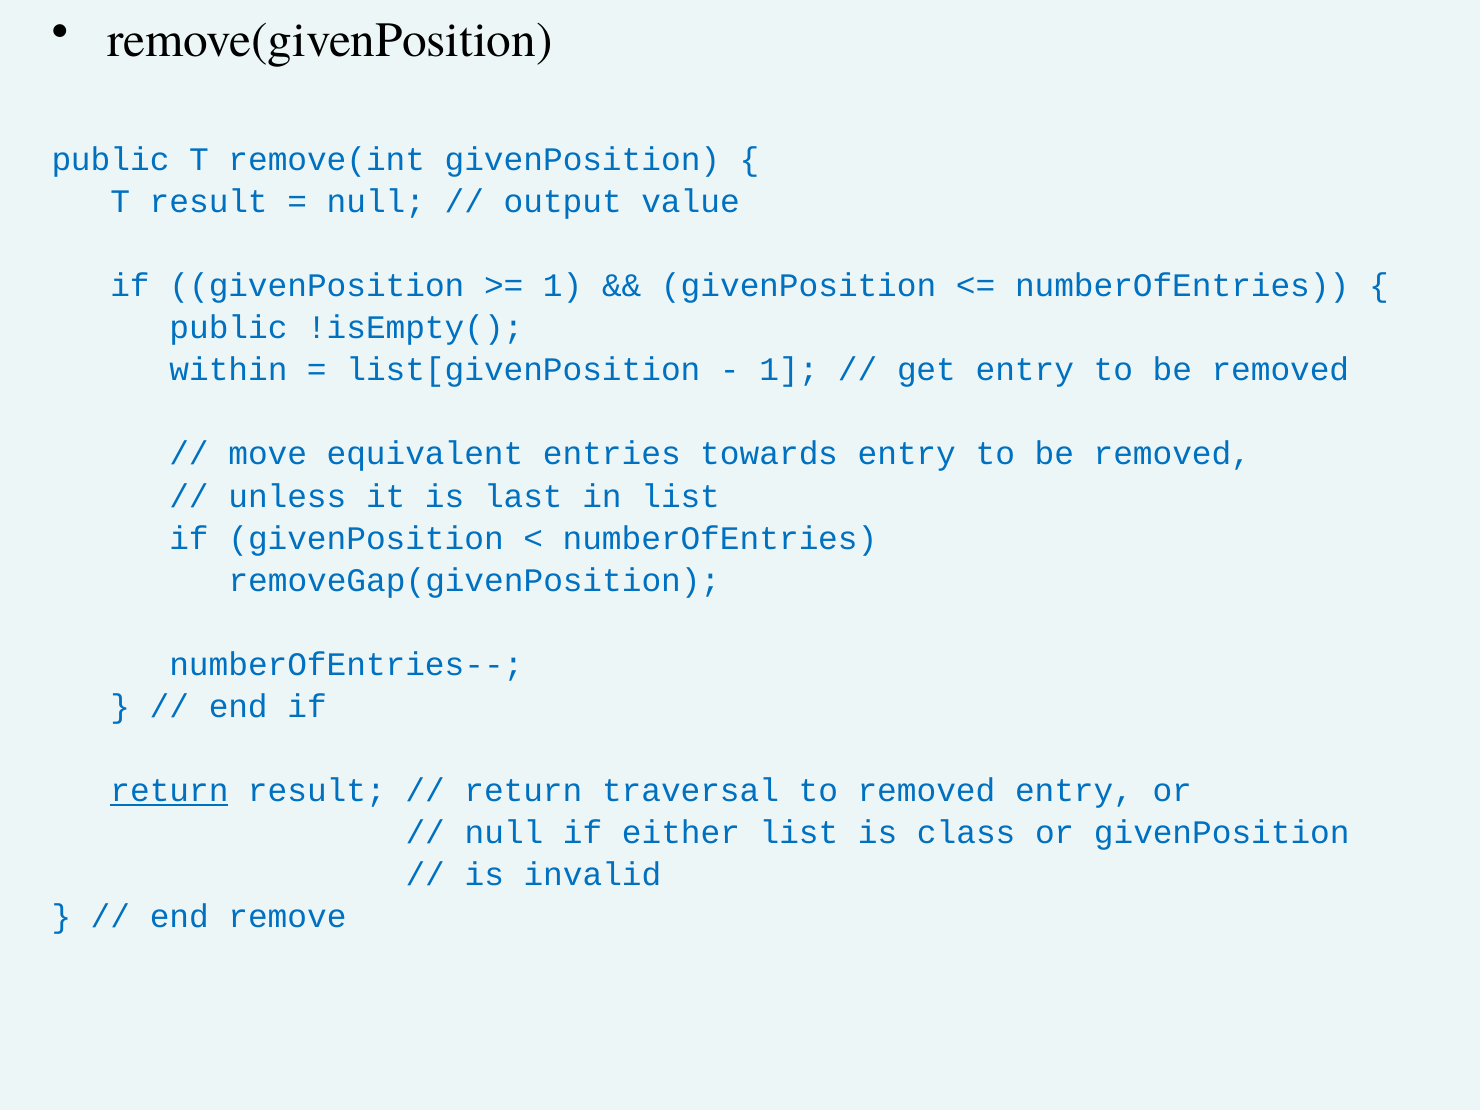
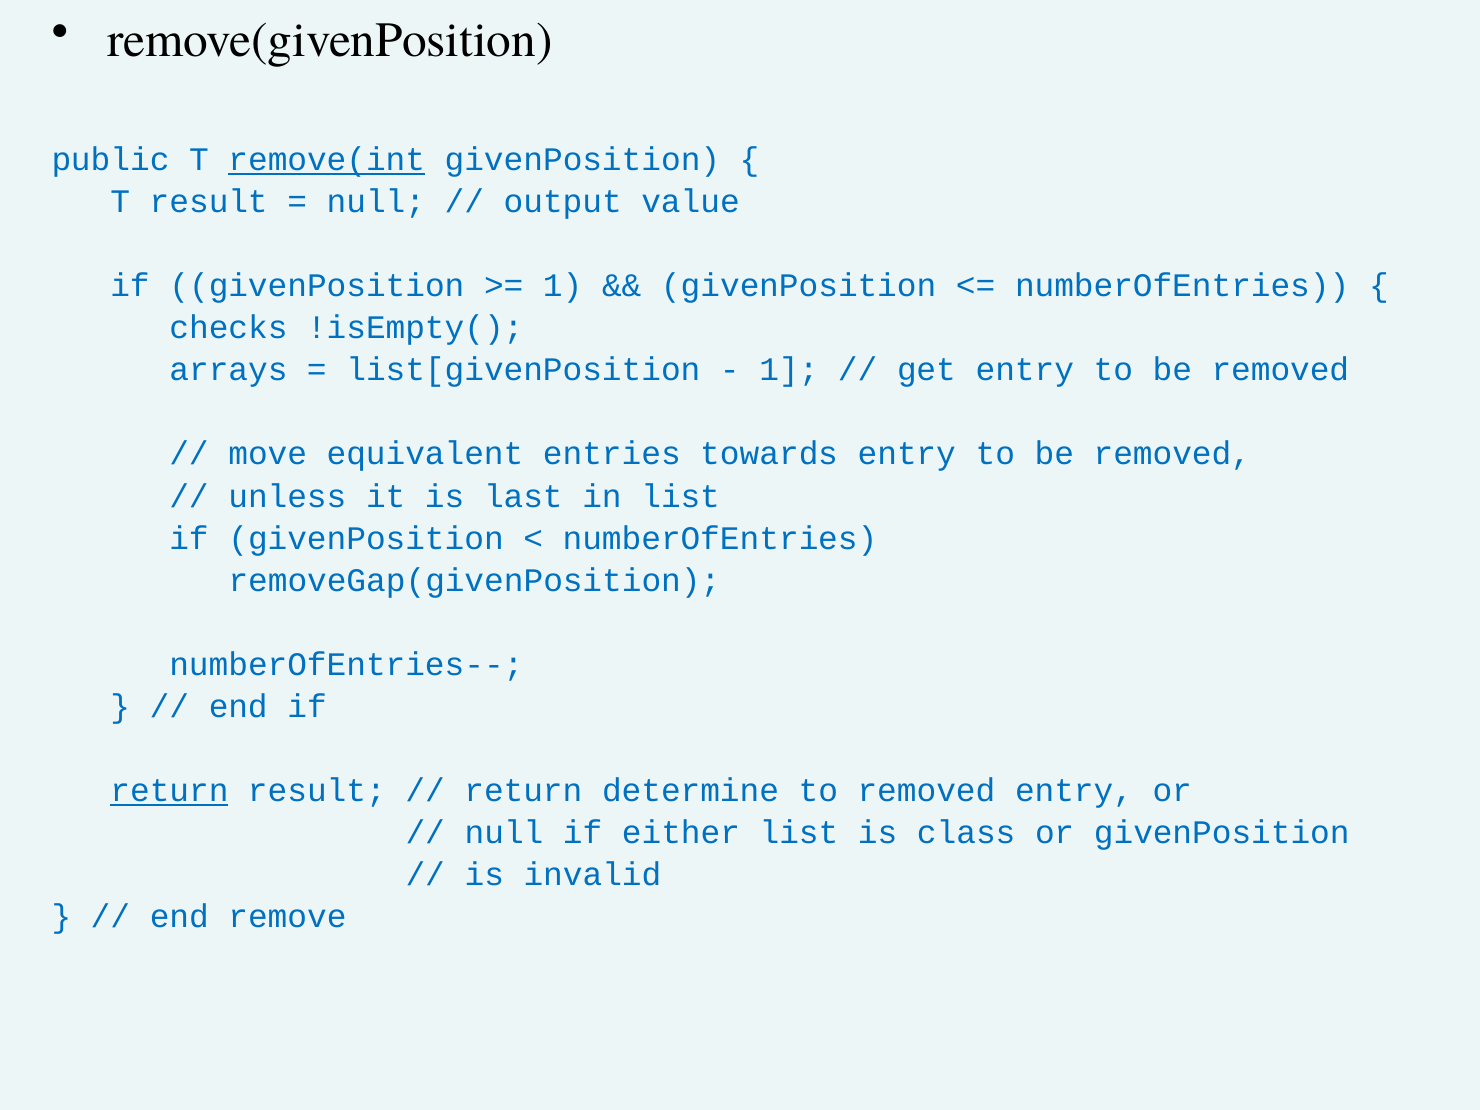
remove(int underline: none -> present (327, 160)
public: public -> checks (228, 328)
within: within -> arrays (228, 370)
traversal: traversal -> determine (691, 791)
